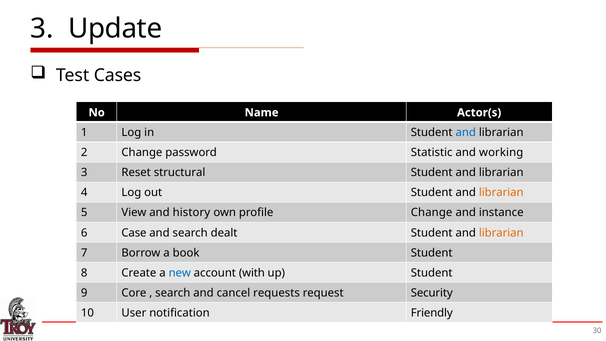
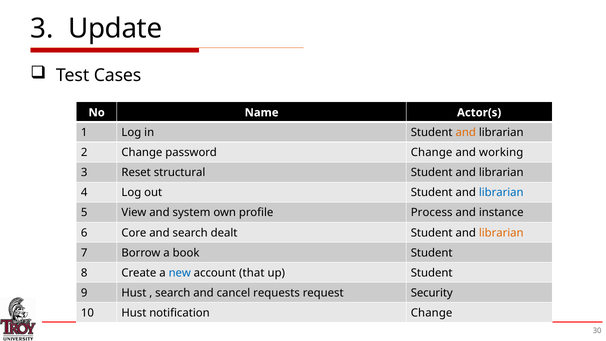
and colour: blue -> orange (466, 133)
password Statistic: Statistic -> Change (432, 153)
librarian colour: orange -> blue (501, 193)
history: history -> system (191, 213)
profile Change: Change -> Process (432, 213)
Case: Case -> Core (134, 233)
with: with -> that (252, 273)
9 Core: Core -> Hust (134, 293)
10 User: User -> Hust (134, 313)
notification Friendly: Friendly -> Change (432, 313)
